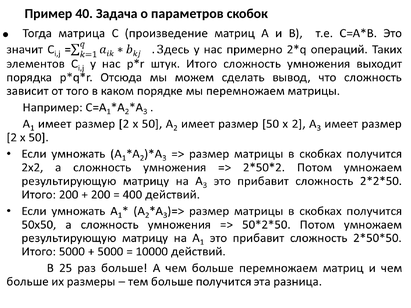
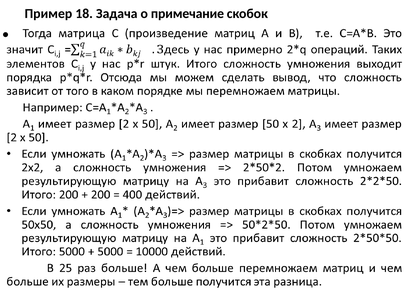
40: 40 -> 18 (84, 14)
параметров: параметров -> примечание (187, 14)
